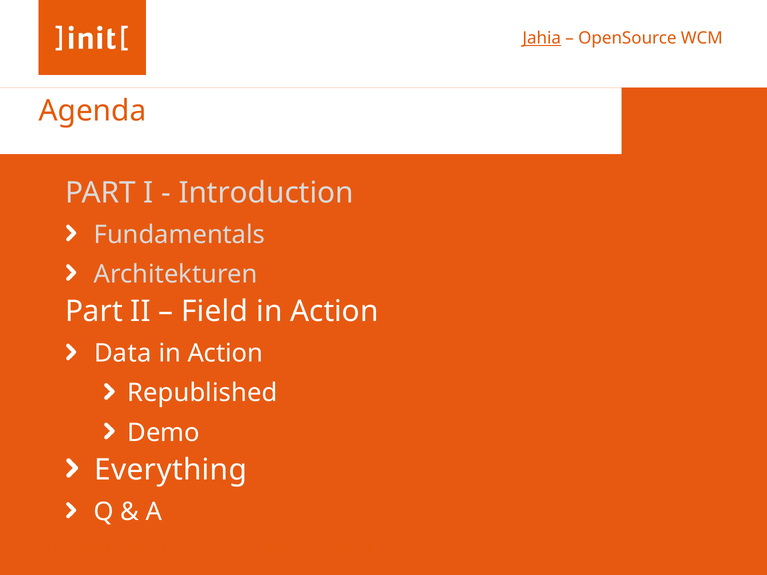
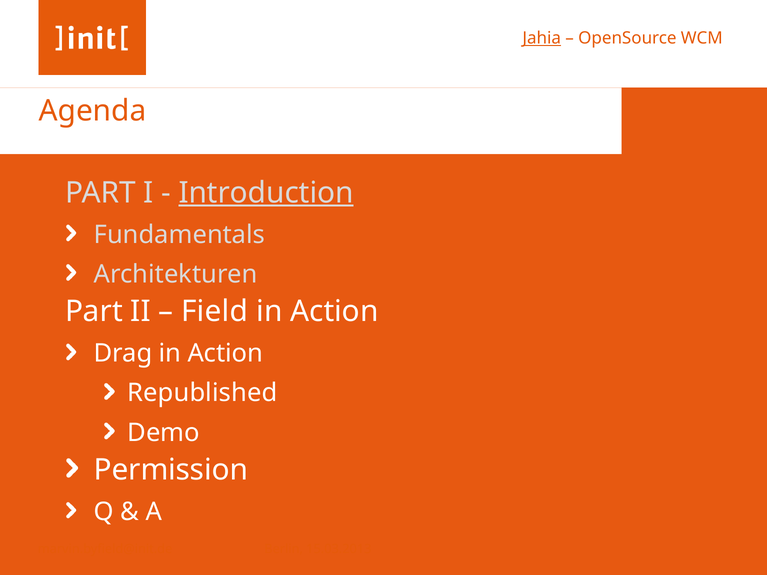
Introduction underline: none -> present (266, 193)
Data: Data -> Drag (123, 354)
Everything: Everything -> Permission (171, 470)
